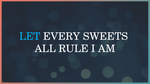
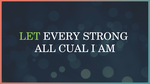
LET colour: light blue -> light green (30, 37)
SWEETS: SWEETS -> STRONG (105, 37)
RULE: RULE -> CUAL (74, 49)
